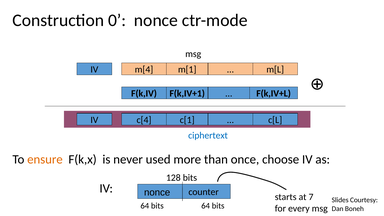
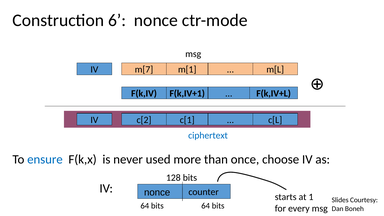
0: 0 -> 6 (117, 20)
m[4: m[4 -> m[7 (144, 70)
c[4: c[4 -> c[2 (144, 120)
ensure colour: orange -> blue (45, 159)
7: 7 -> 1 (311, 197)
